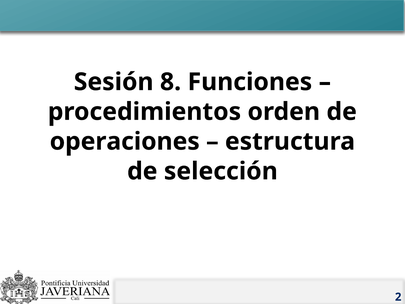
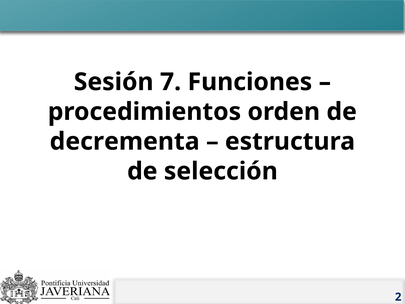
8: 8 -> 7 (171, 82)
operaciones: operaciones -> decrementa (125, 141)
